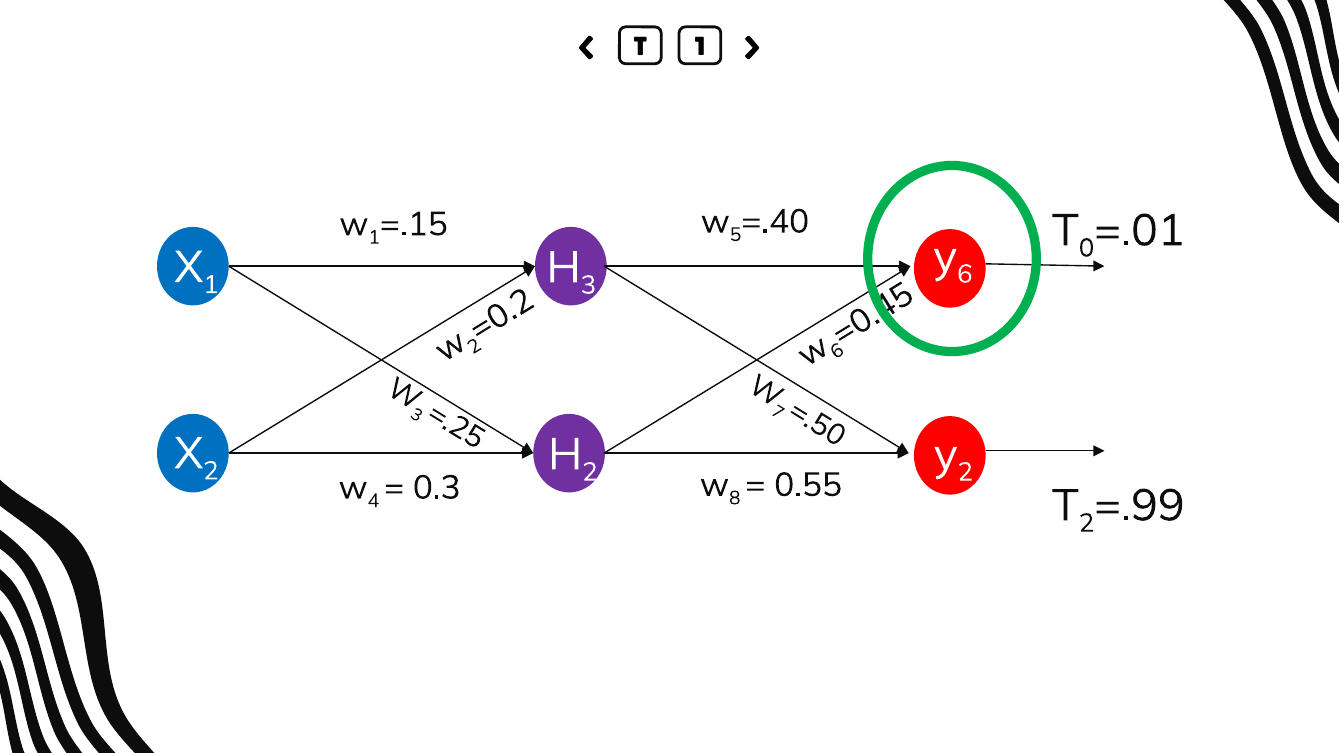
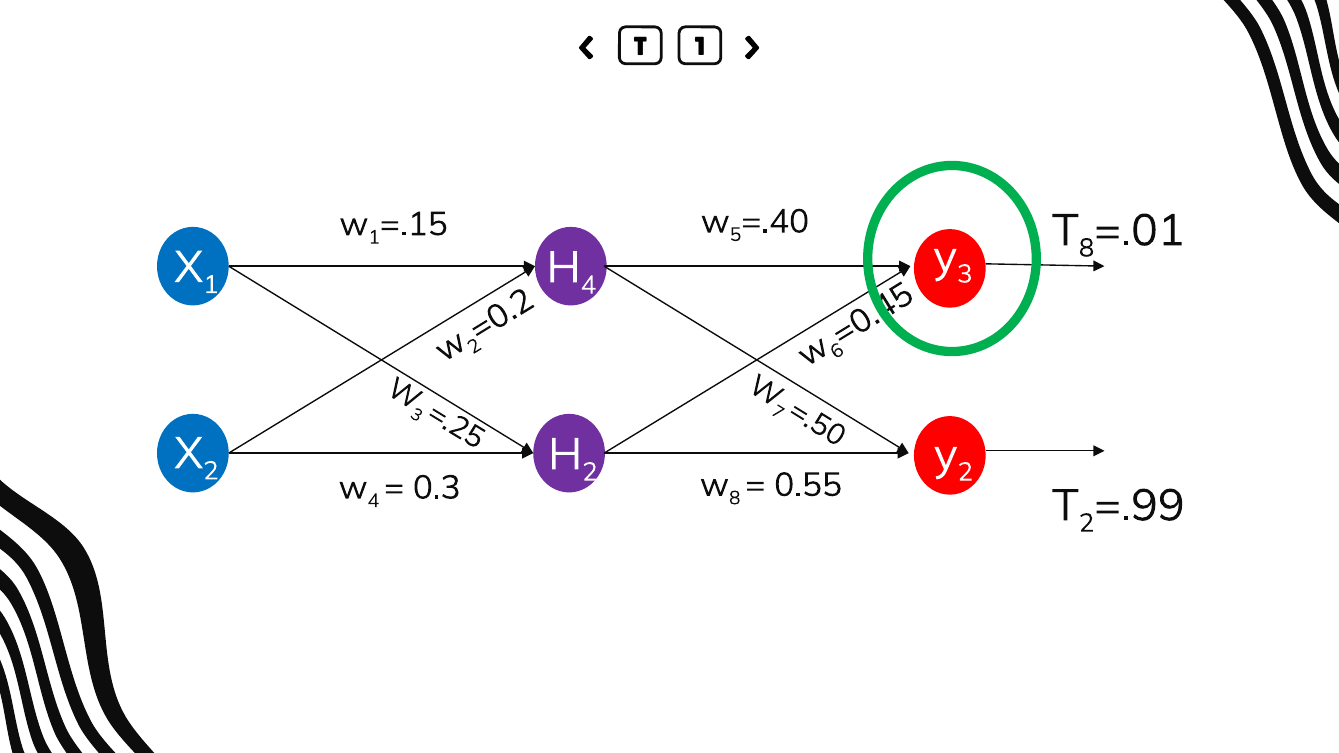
T 0: 0 -> 8 (1087, 248)
6: 6 -> 3 (965, 274)
3: 3 -> 4 (588, 285)
